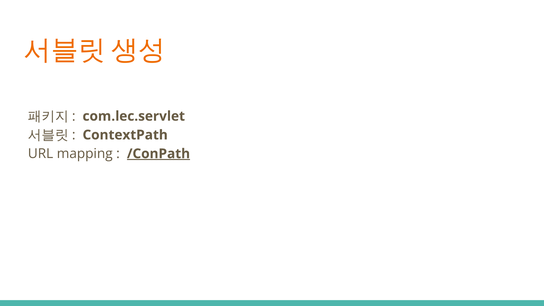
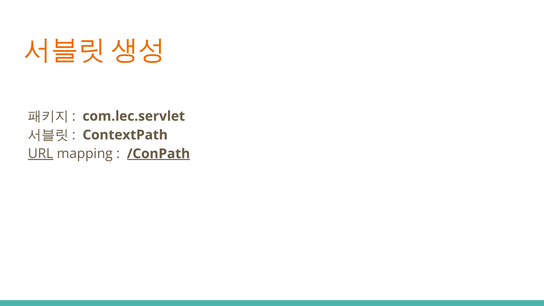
URL underline: none -> present (41, 154)
